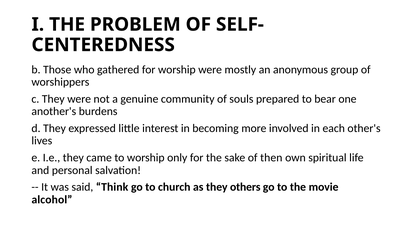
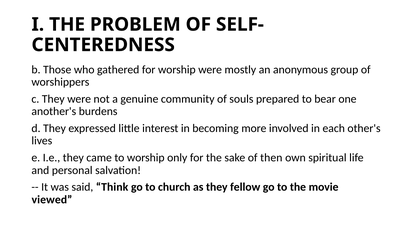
others: others -> fellow (245, 187)
alcohol: alcohol -> viewed (52, 200)
